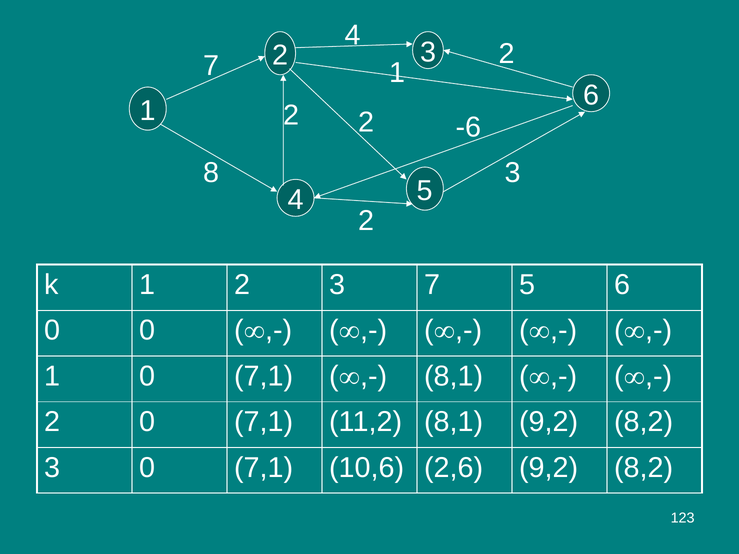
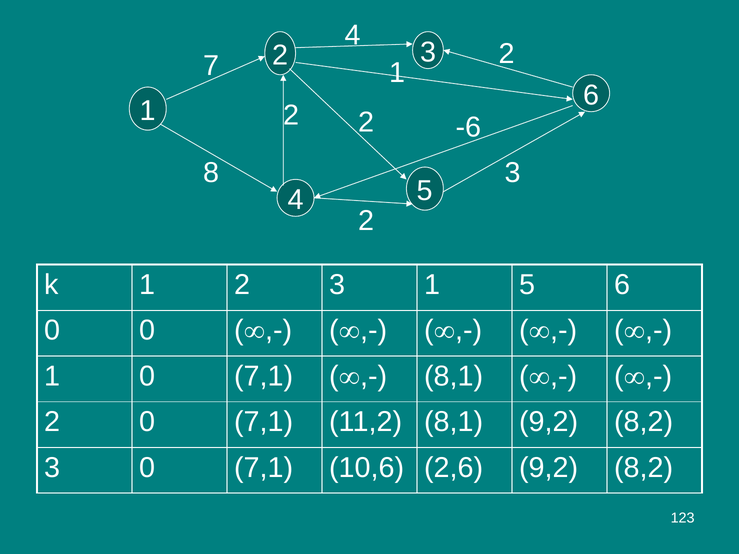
3 7: 7 -> 1 (432, 285)
